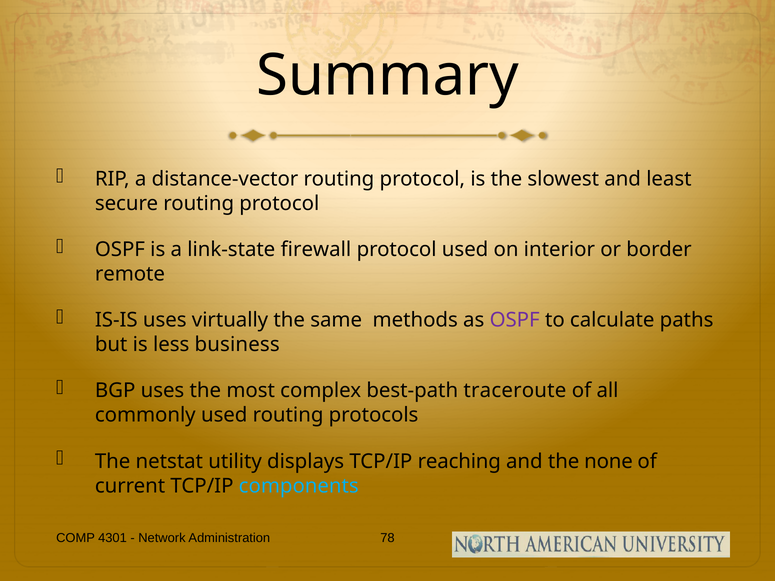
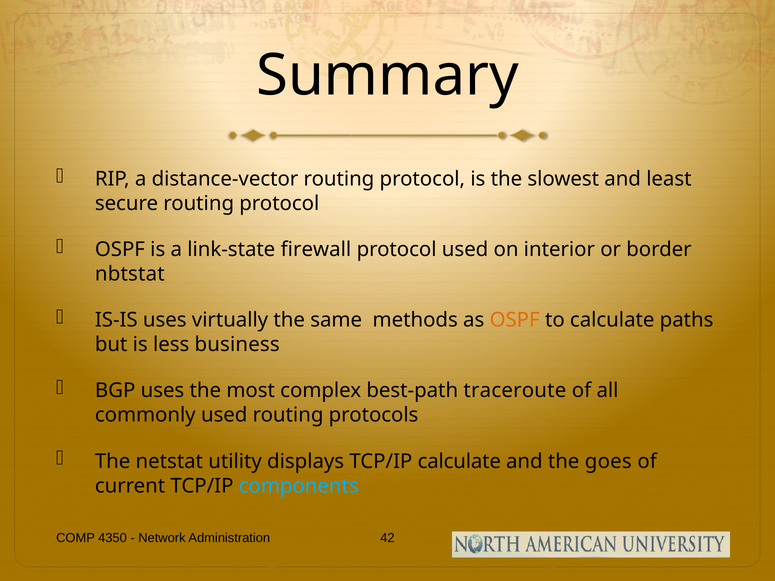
remote: remote -> nbtstat (130, 274)
OSPF colour: purple -> orange (515, 320)
TCP/IP reaching: reaching -> calculate (459, 461)
none: none -> goes (608, 461)
4301: 4301 -> 4350 (112, 538)
78: 78 -> 42 (387, 538)
